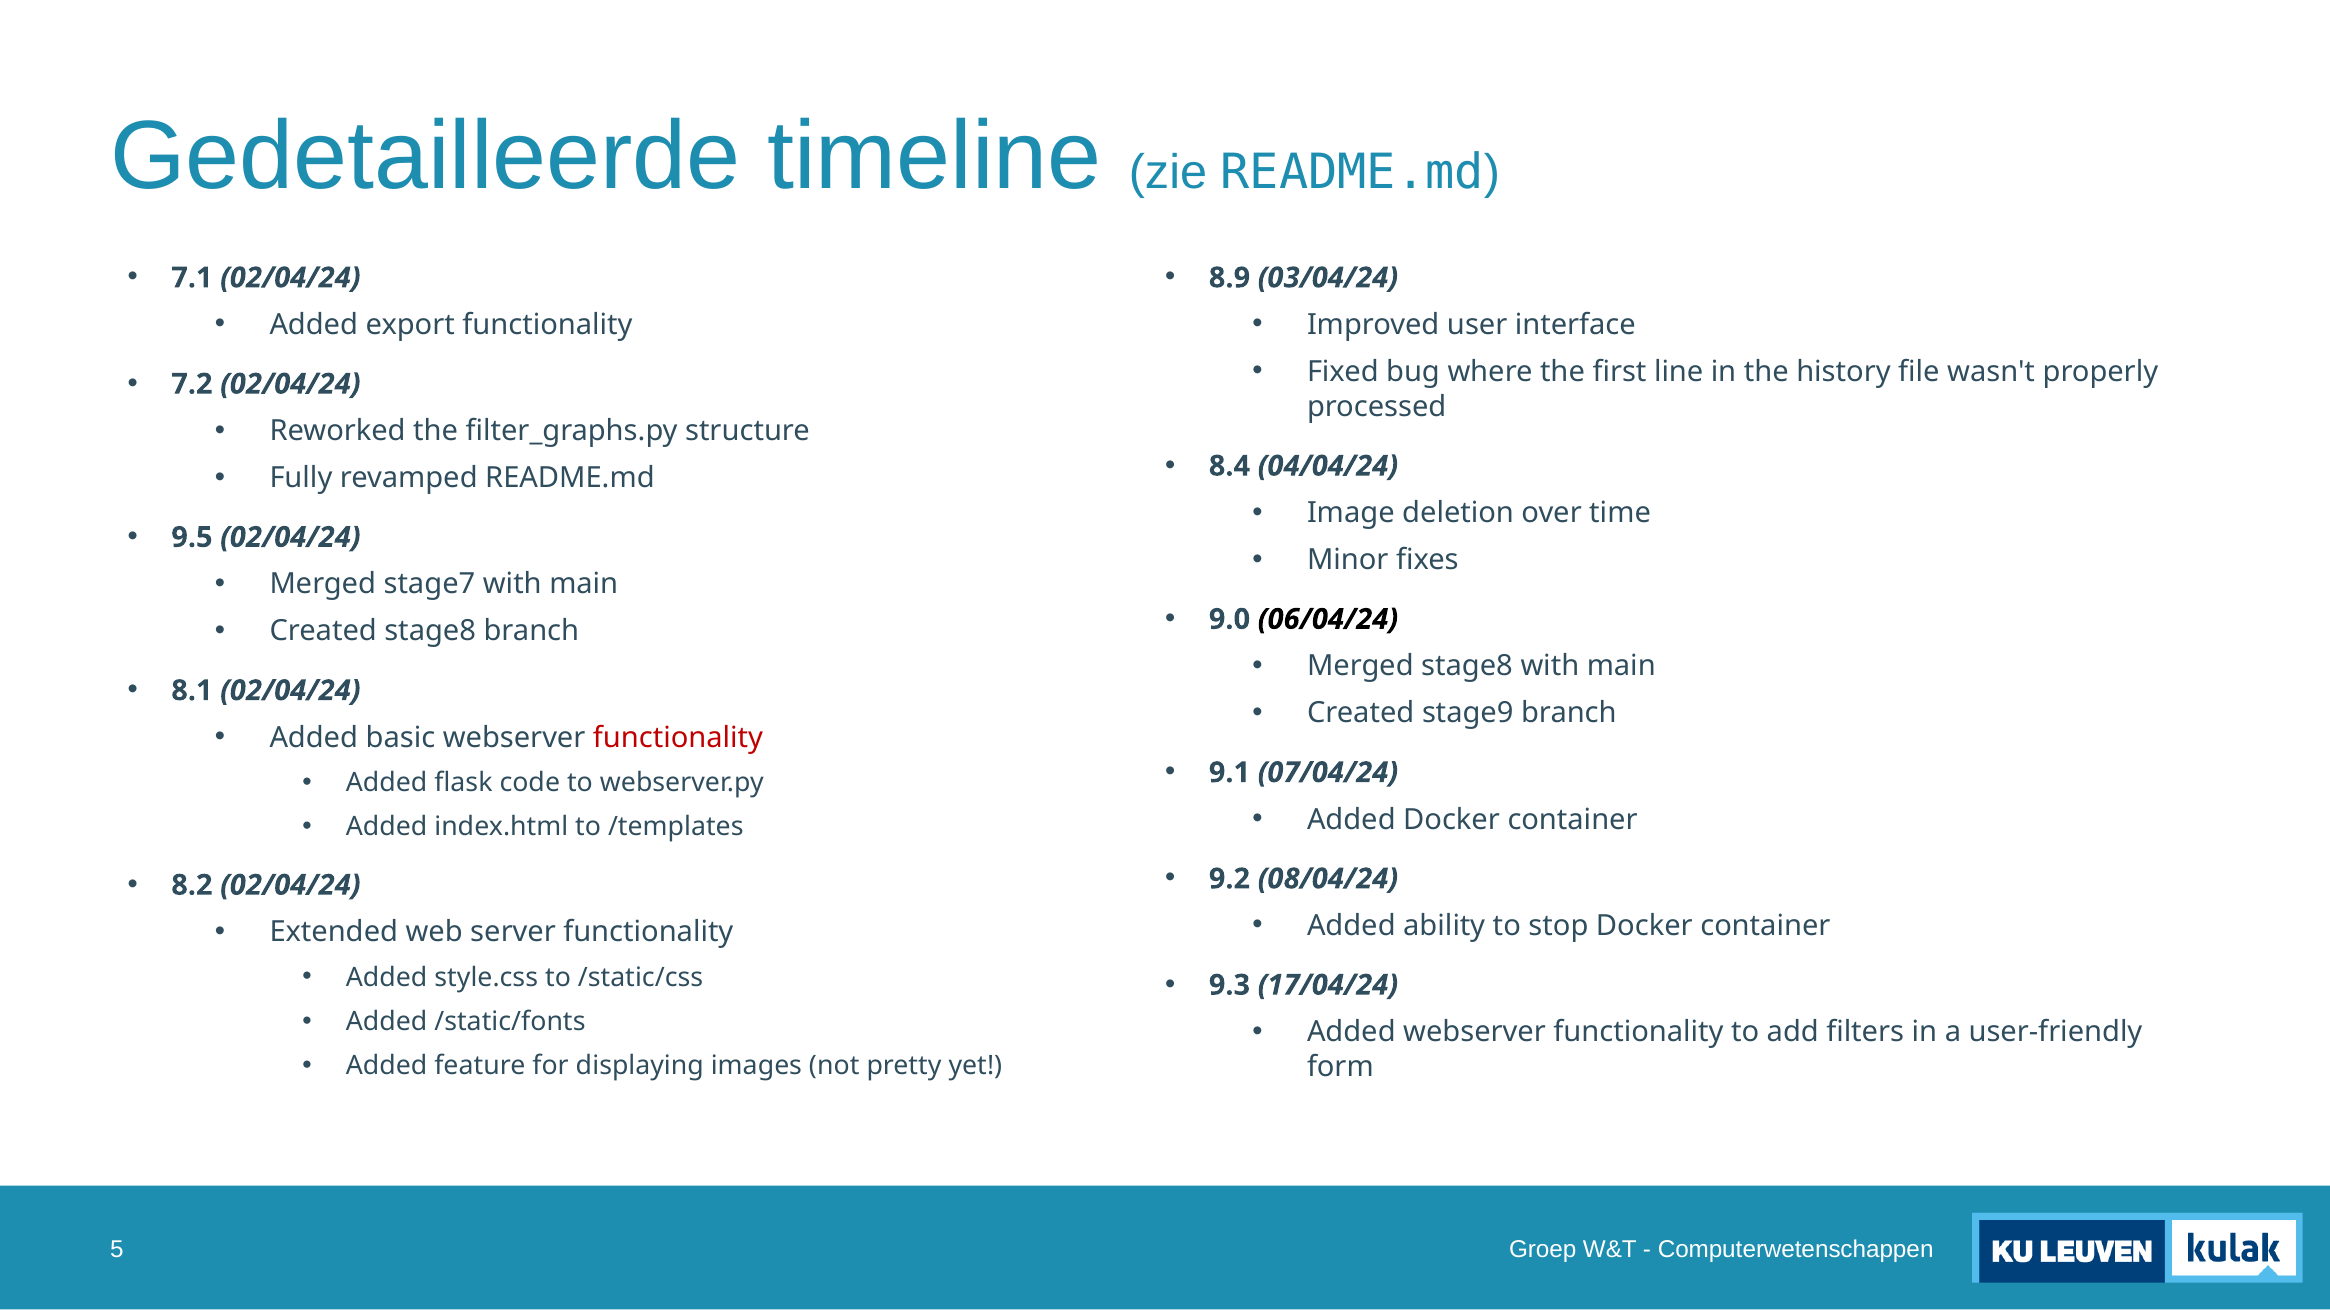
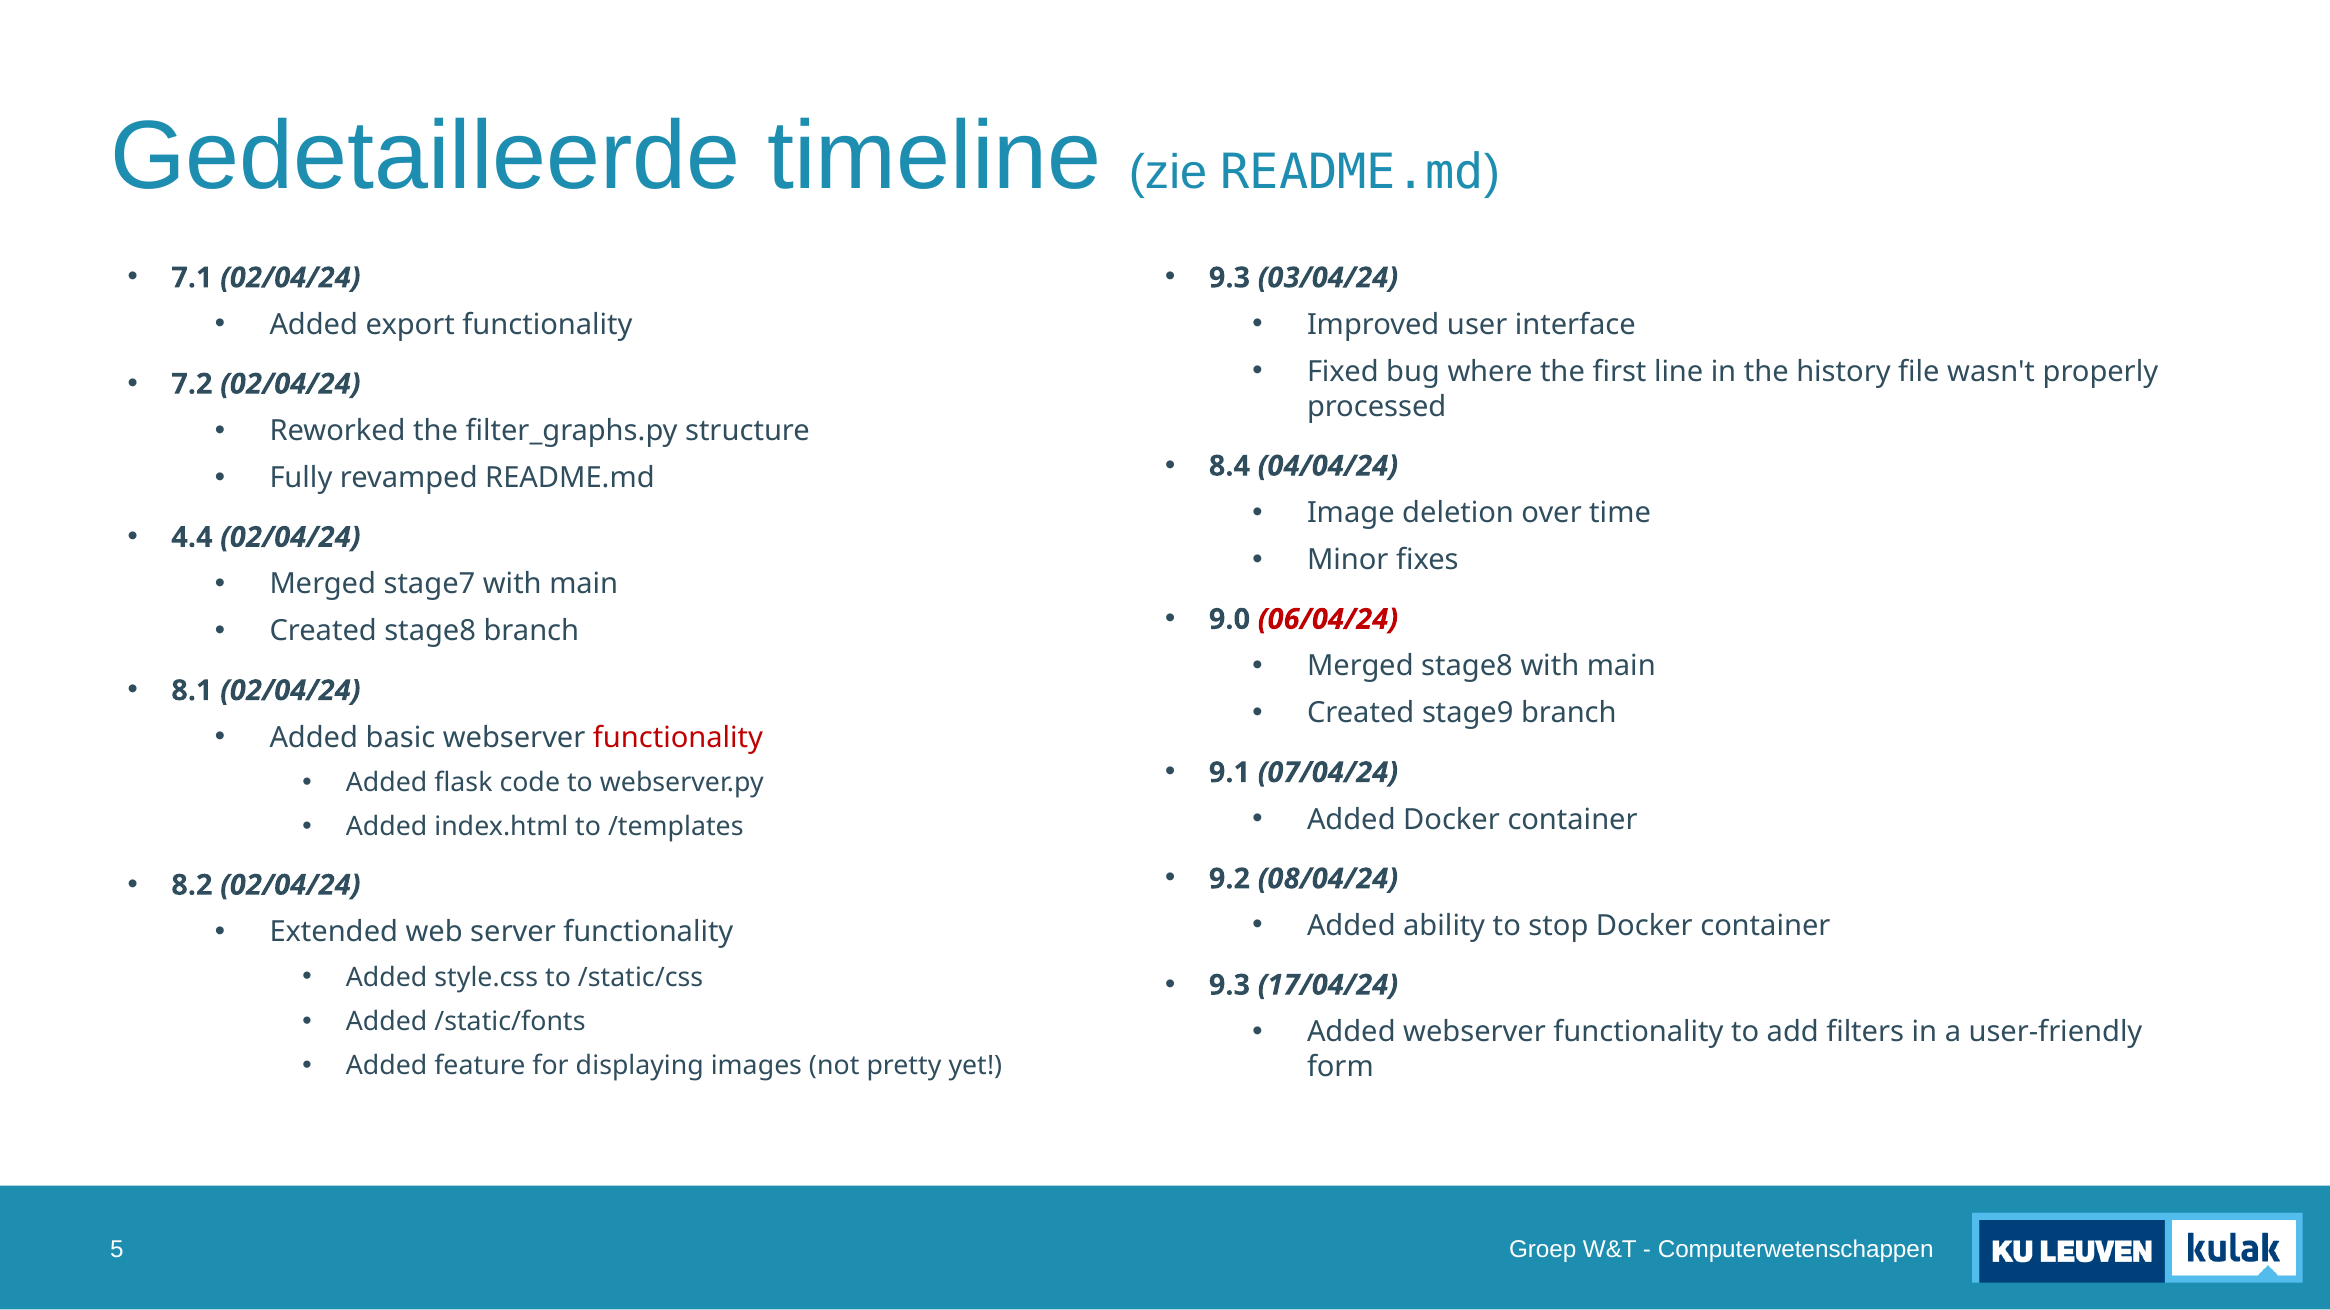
8.9: 8.9 -> 9.3 (1229, 278)
9.5: 9.5 -> 4.4 (192, 538)
06/04/24 colour: black -> red (1328, 620)
